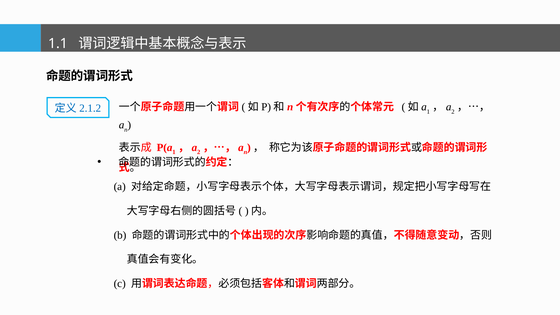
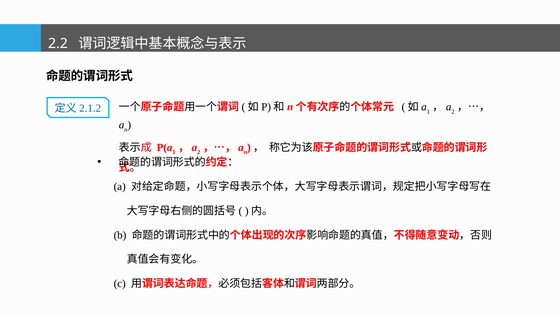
1.1: 1.1 -> 2.2 (58, 44)
